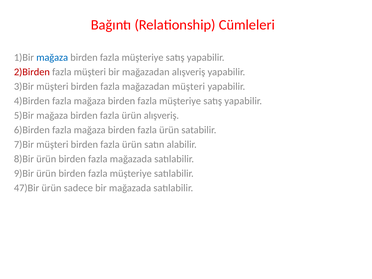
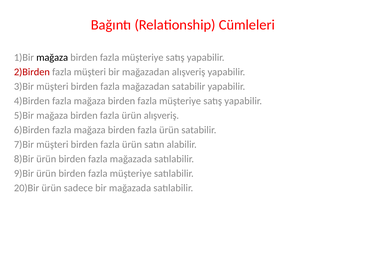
mağaza colour: blue -> black (52, 57)
mağazadan müşteri: müşteri -> satabilir (189, 86)
47)Bir: 47)Bir -> 20)Bir (27, 188)
